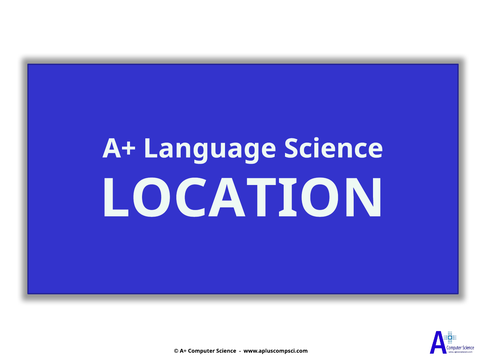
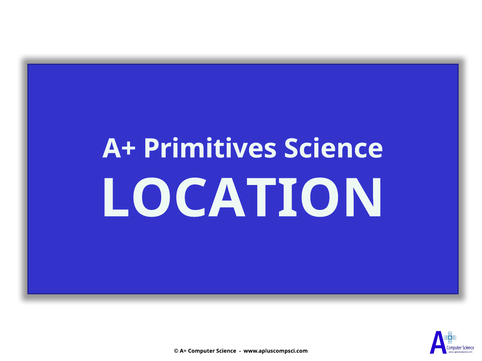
Language: Language -> Primitives (210, 149)
